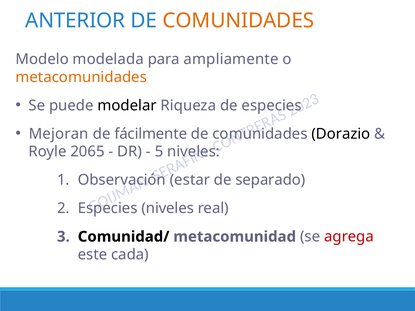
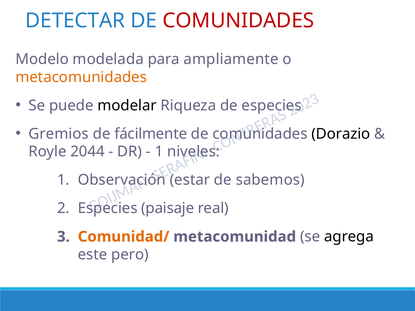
ANTERIOR: ANTERIOR -> DETECTAR (75, 21)
COMUNIDADES colour: orange -> red (238, 21)
Mejoran: Mejoran -> Gremios (59, 134)
2065: 2065 -> 2044 (88, 152)
5: 5 -> 1 (159, 152)
separado: separado -> sabemos (270, 180)
niveles: niveles -> paisaje (168, 209)
Comunidad/ colour: black -> orange (124, 237)
agrega colour: red -> black (349, 237)
cada: cada -> pero (130, 255)
